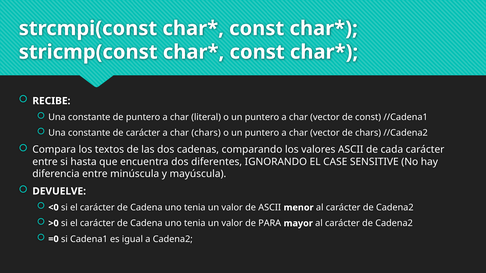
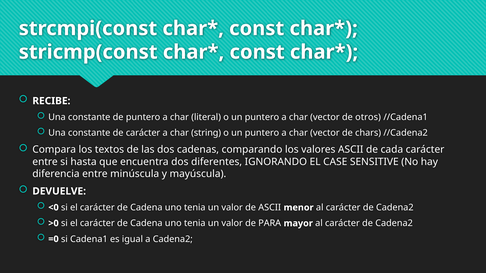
de const: const -> otros (368, 117)
char chars: chars -> string (206, 133)
